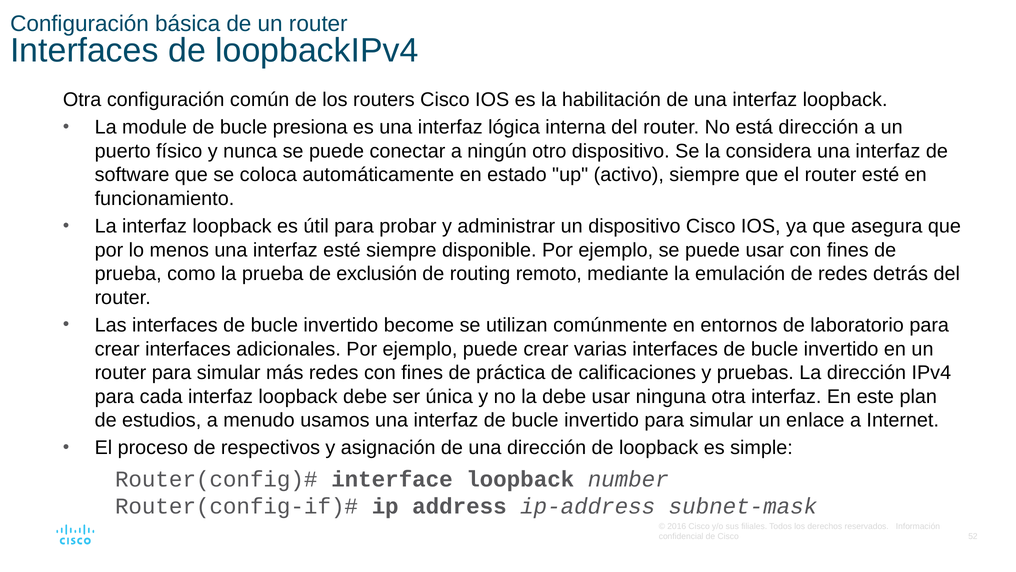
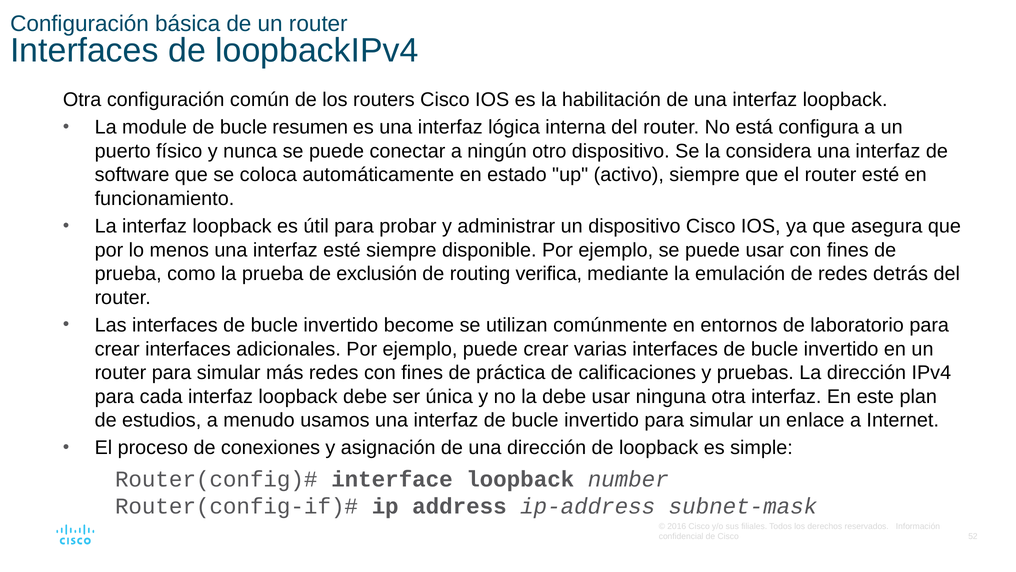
presiona: presiona -> resumen (310, 127)
está dirección: dirección -> configura (819, 127)
remoto: remoto -> verifica (549, 274)
respectivos: respectivos -> conexiones (271, 448)
